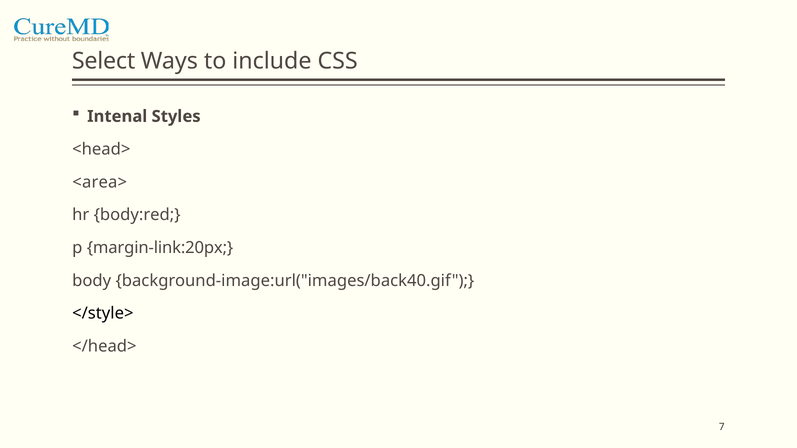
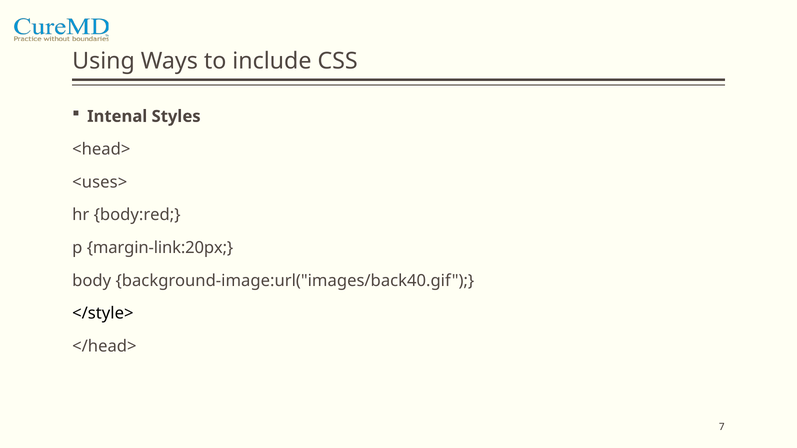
Select: Select -> Using (104, 61)
<area>: <area> -> <uses> (100, 182)
